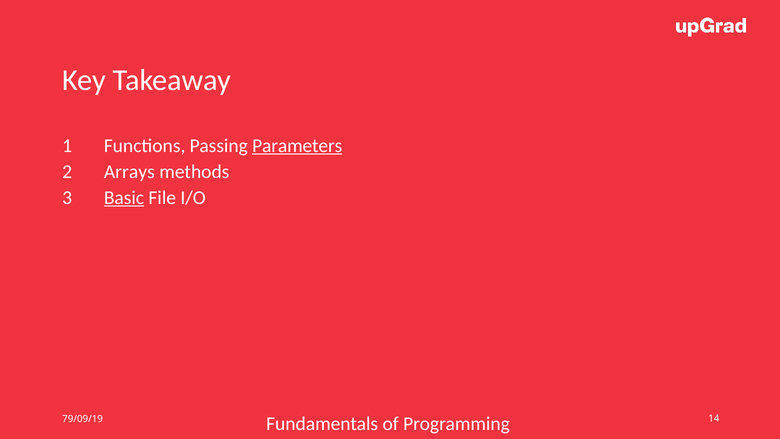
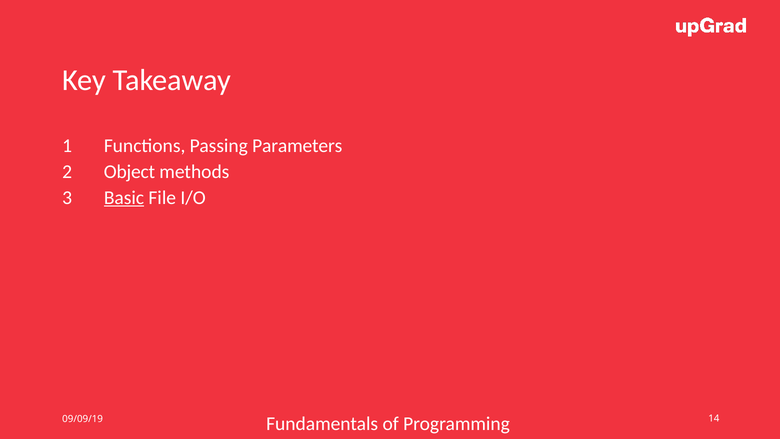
Parameters underline: present -> none (297, 146)
Arrays: Arrays -> Object (130, 172)
79/09/19: 79/09/19 -> 09/09/19 (83, 419)
